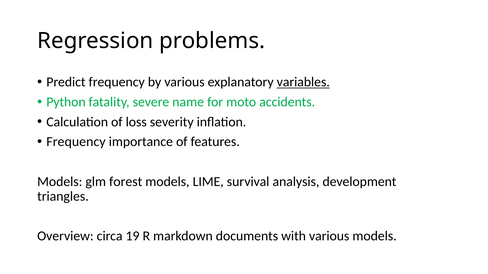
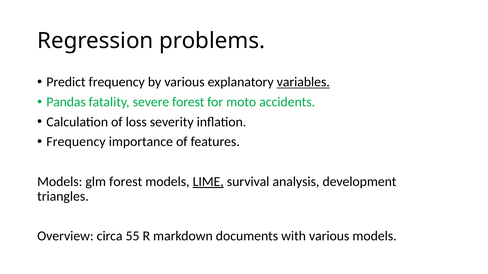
Python: Python -> Pandas (66, 102)
severe name: name -> forest (188, 102)
LIME underline: none -> present (208, 182)
19: 19 -> 55 (133, 237)
